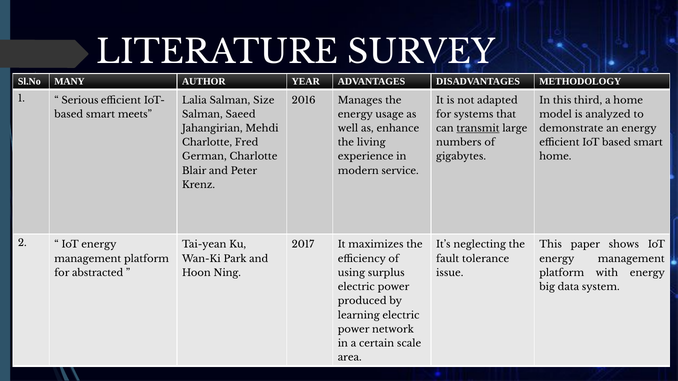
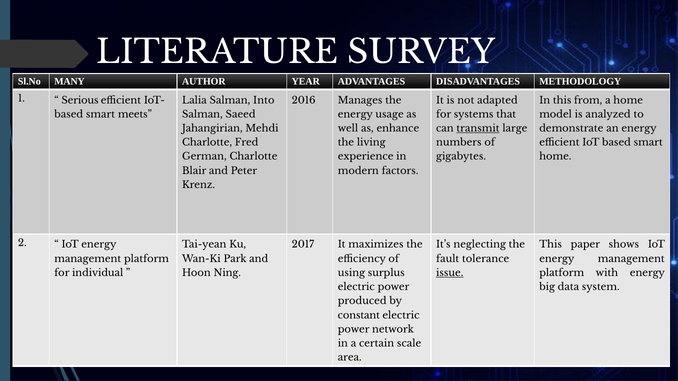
Size: Size -> Into (264, 100)
third: third -> from (588, 100)
service: service -> factors (400, 171)
abstracted: abstracted -> individual (98, 273)
issue underline: none -> present (450, 273)
learning: learning -> constant (359, 316)
